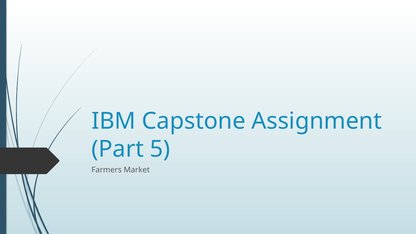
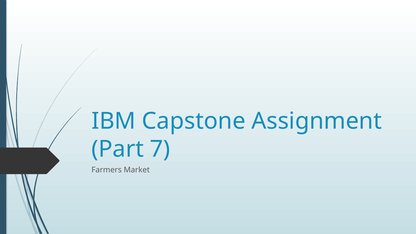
5: 5 -> 7 (160, 149)
